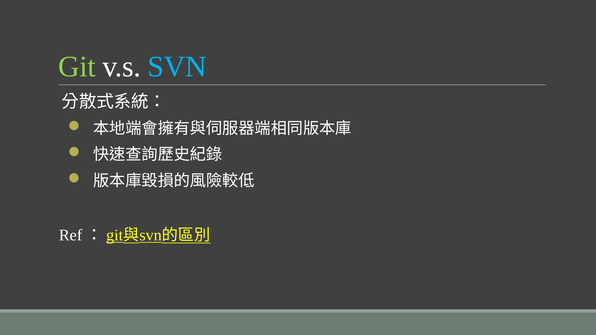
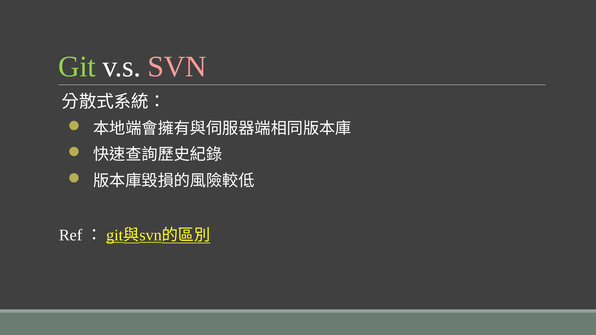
SVN colour: light blue -> pink (177, 67)
